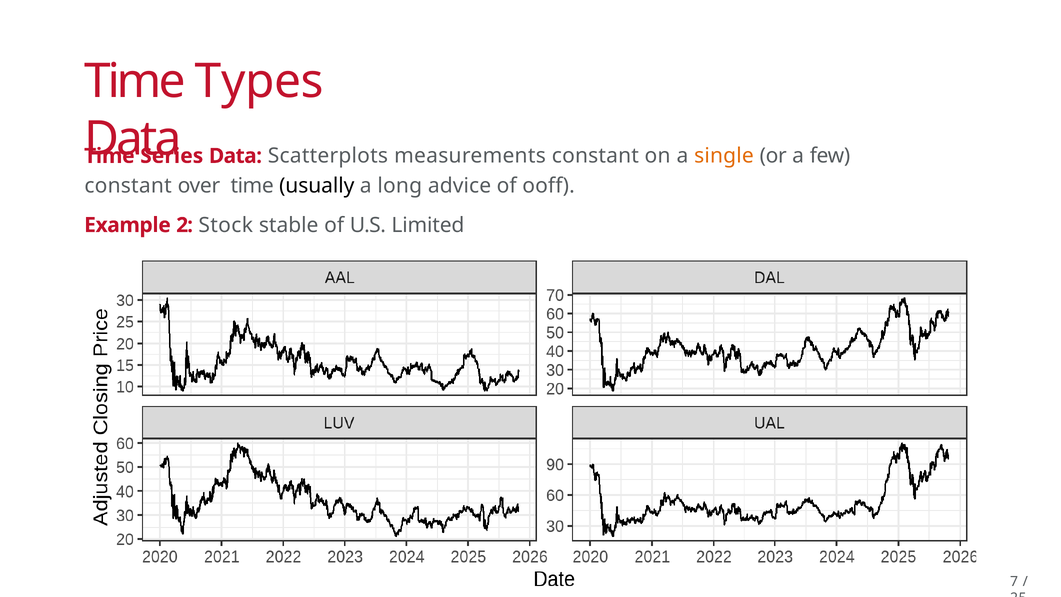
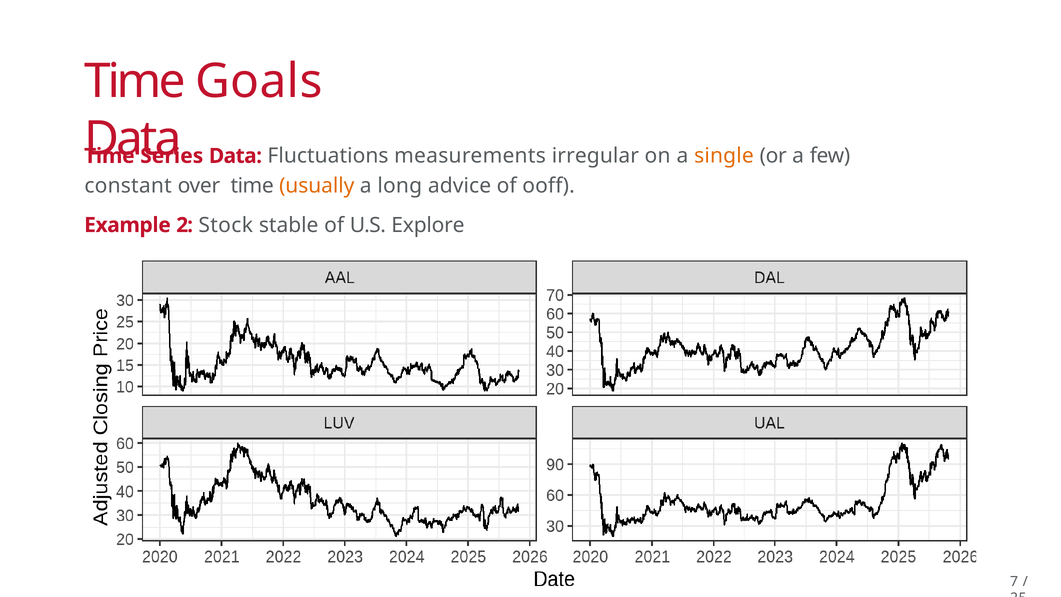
Types: Types -> Goals (259, 81)
Scatterplots: Scatterplots -> Fluctuations (328, 156)
measurements constant: constant -> irregular (595, 156)
usually colour: black -> orange (317, 186)
Limited: Limited -> Explore (428, 225)
